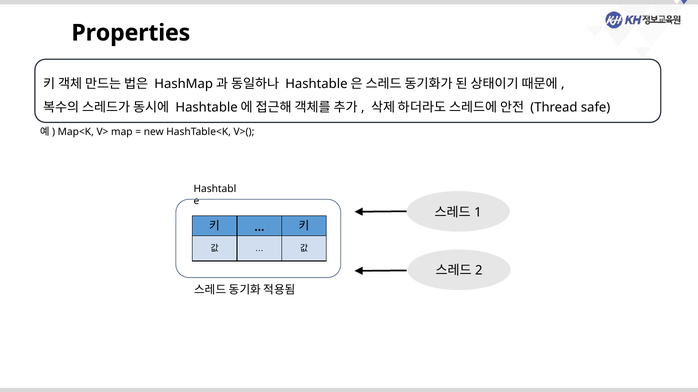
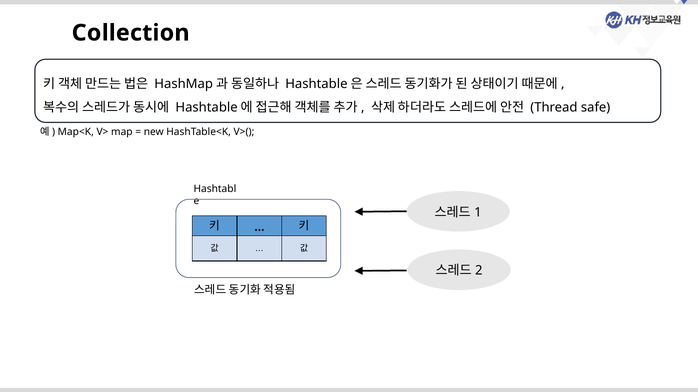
Properties: Properties -> Collection (131, 33)
